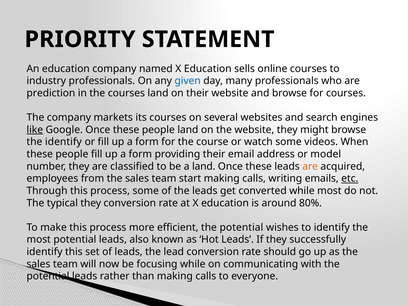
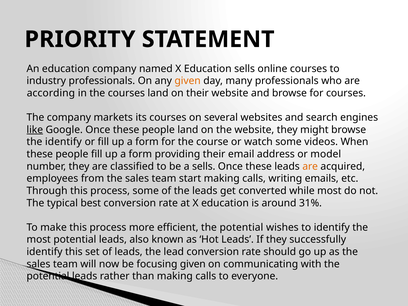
given colour: blue -> orange (188, 81)
prediction: prediction -> according (51, 93)
a land: land -> sells (204, 166)
etc underline: present -> none (350, 179)
typical they: they -> best (91, 203)
80%: 80% -> 31% (310, 203)
focusing while: while -> given (193, 264)
